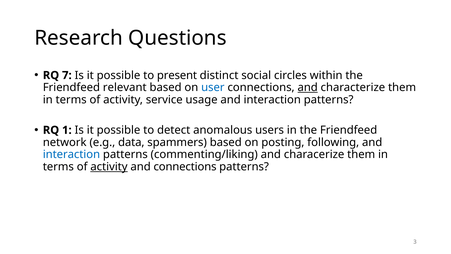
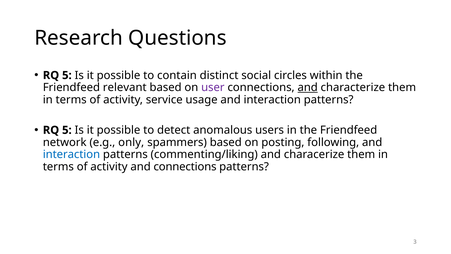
7: 7 -> 5 (67, 75)
present: present -> contain (177, 75)
user colour: blue -> purple (213, 87)
1: 1 -> 5 (67, 130)
data: data -> only (131, 142)
activity underline: present -> none (109, 167)
